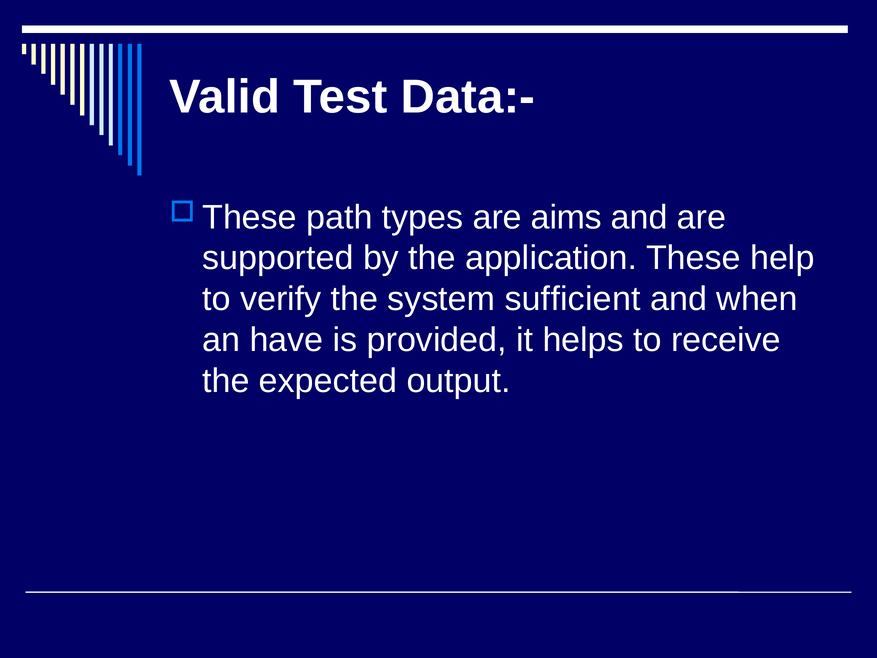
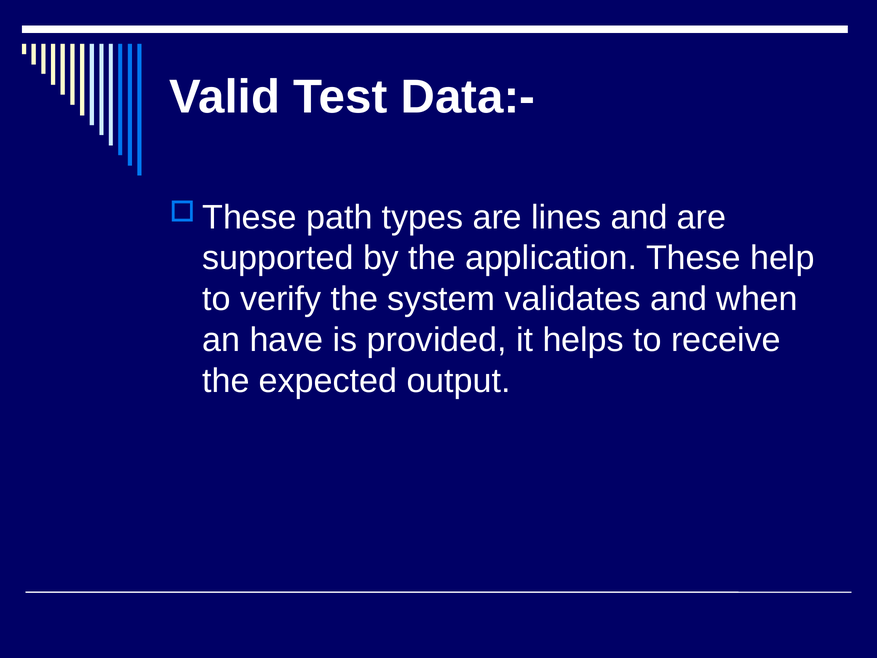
aims: aims -> lines (566, 217)
sufficient: sufficient -> validates (573, 299)
